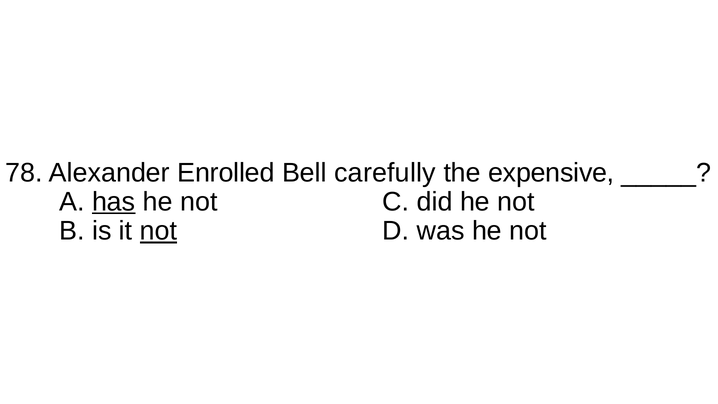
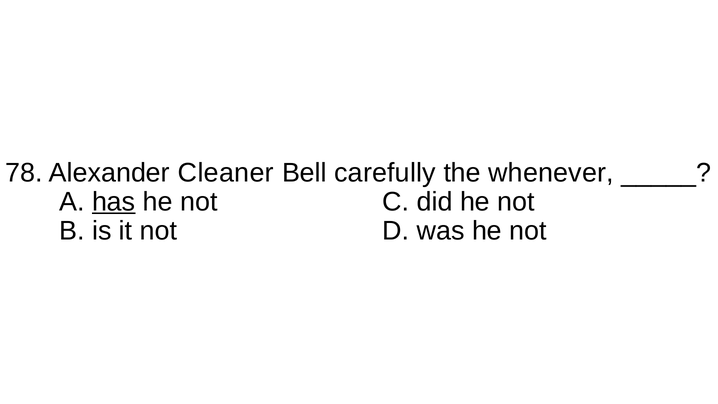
Enrolled: Enrolled -> Cleaner (226, 173)
expensive: expensive -> whenever (551, 173)
not underline: present -> none (159, 231)
